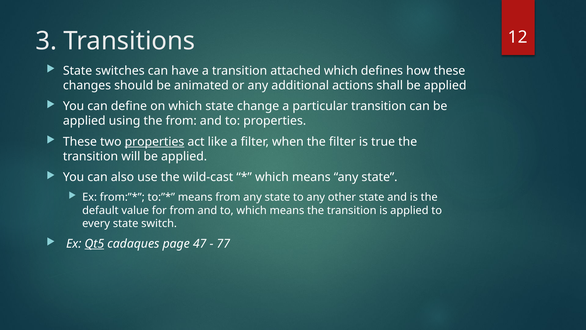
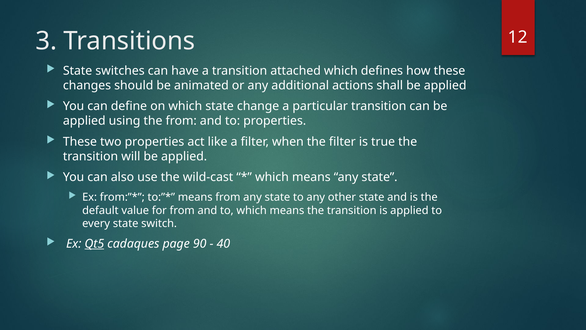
properties underline: present -> none (154, 142)
47: 47 -> 90 (200, 243)
77: 77 -> 40 (223, 243)
